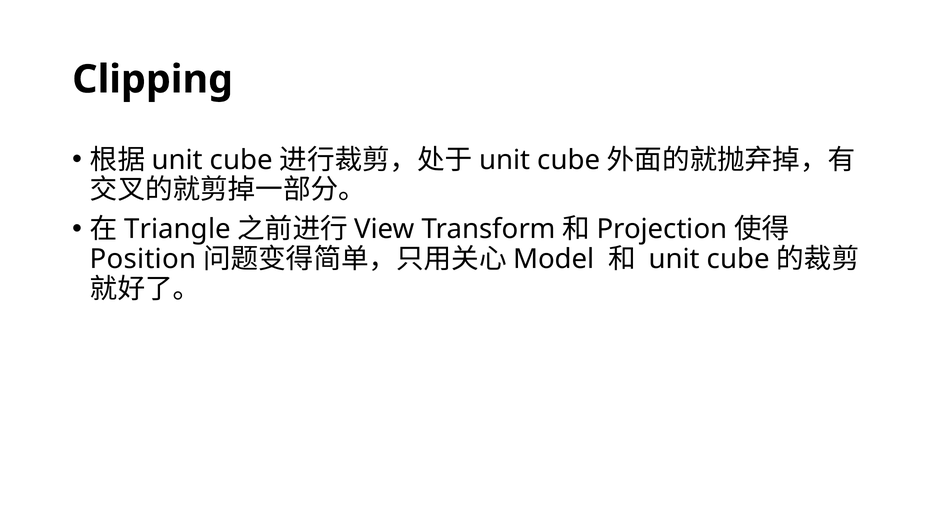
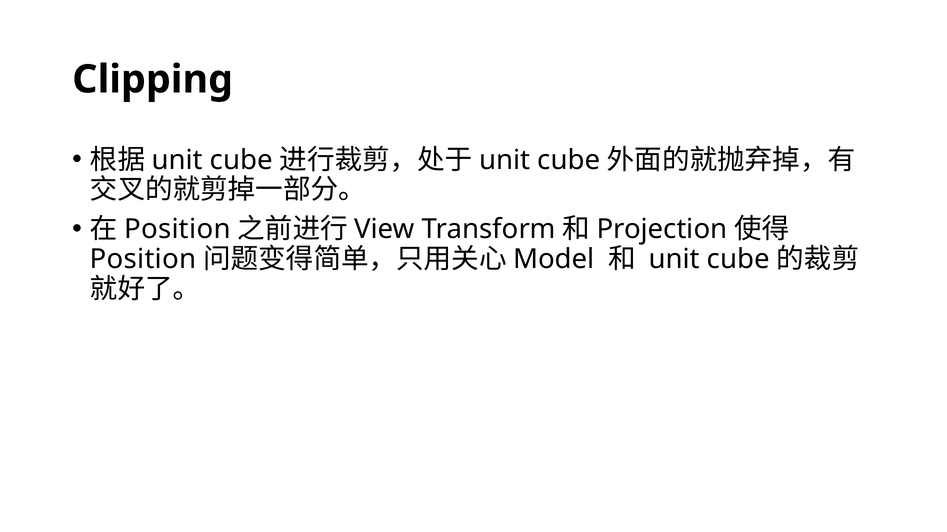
Triangle: Triangle -> Position (177, 230)
